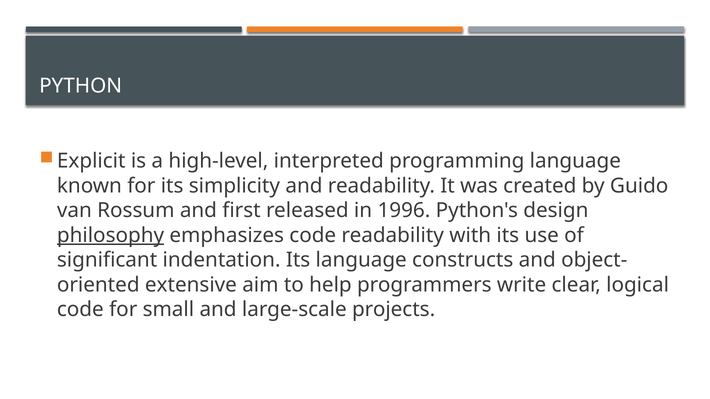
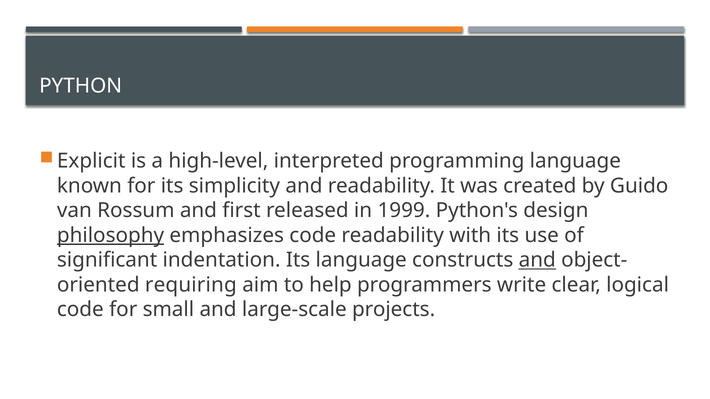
1996: 1996 -> 1999 (404, 211)
and underline: none -> present (537, 260)
extensive: extensive -> requiring (191, 285)
